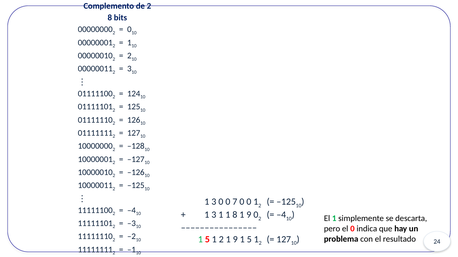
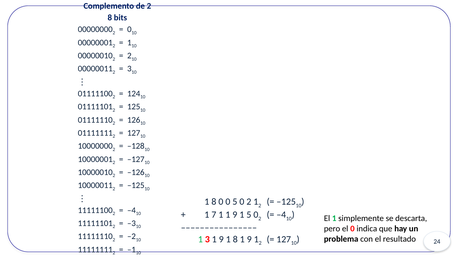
3: 3 -> 8 (214, 202)
0 7: 7 -> 5 (235, 202)
0: 0 -> 2 (249, 202)
3: 3 -> 7 (214, 215)
1 1 8: 8 -> 9 (235, 215)
9: 9 -> 5 (249, 215)
5: 5 -> 3 (207, 240)
2: 2 -> 9 (221, 240)
9: 9 -> 8 (235, 240)
5: 5 -> 9 (249, 240)
